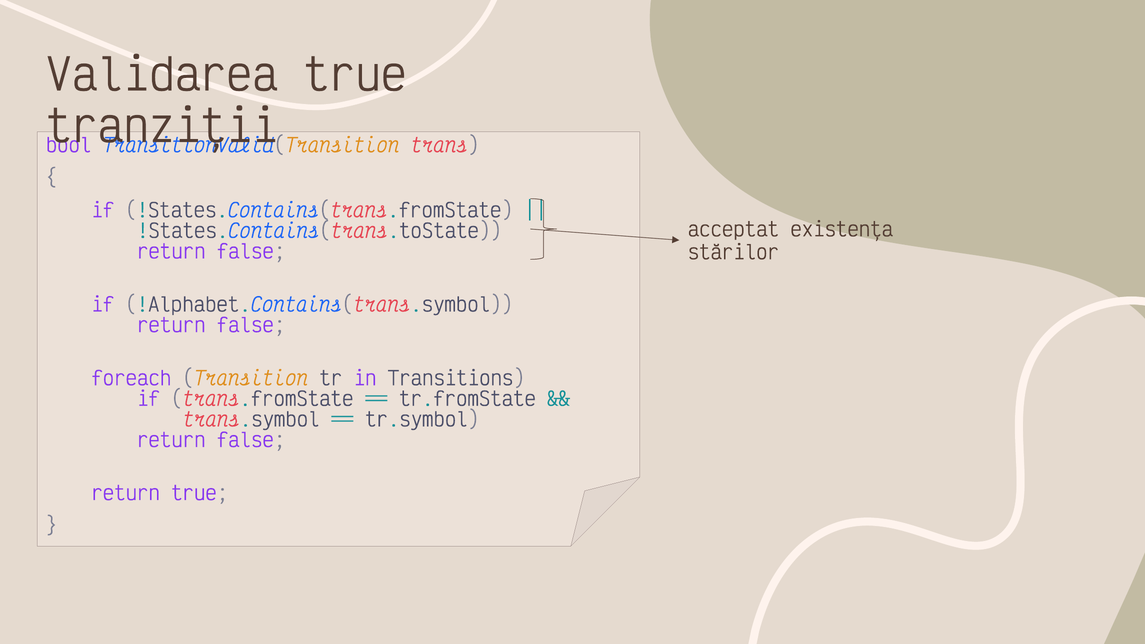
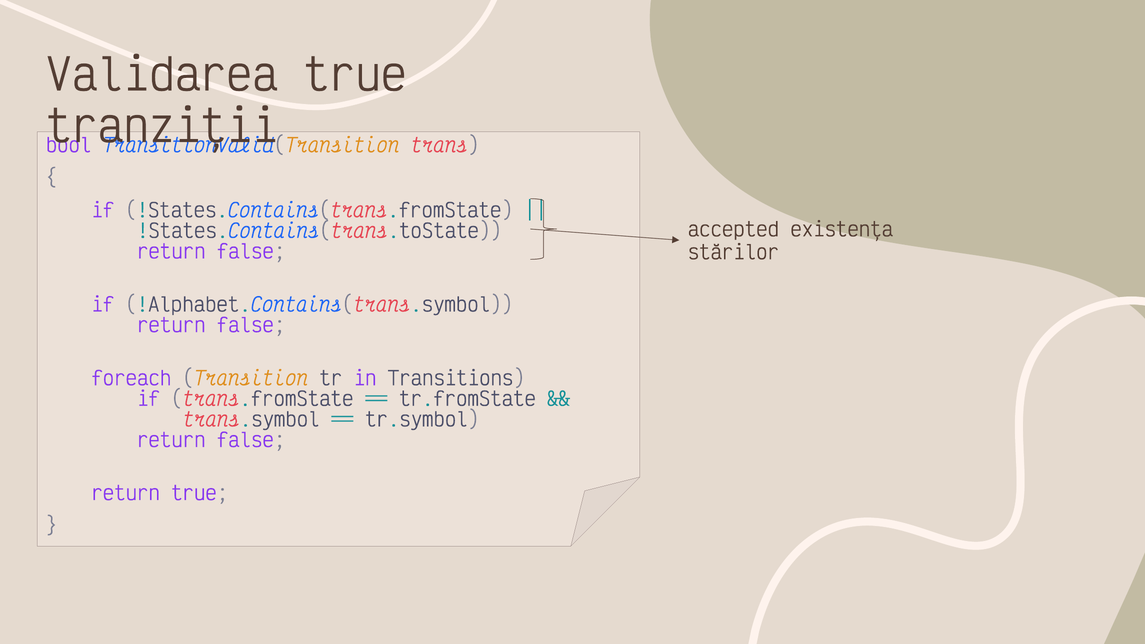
acceptat: acceptat -> accepted (733, 230)
